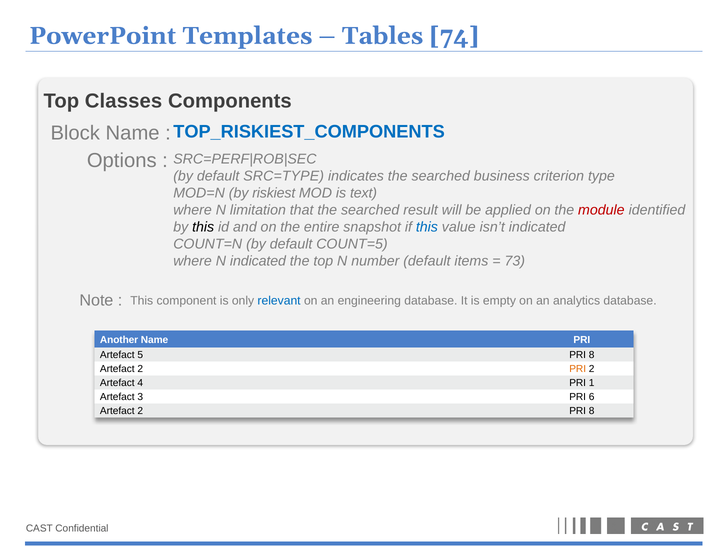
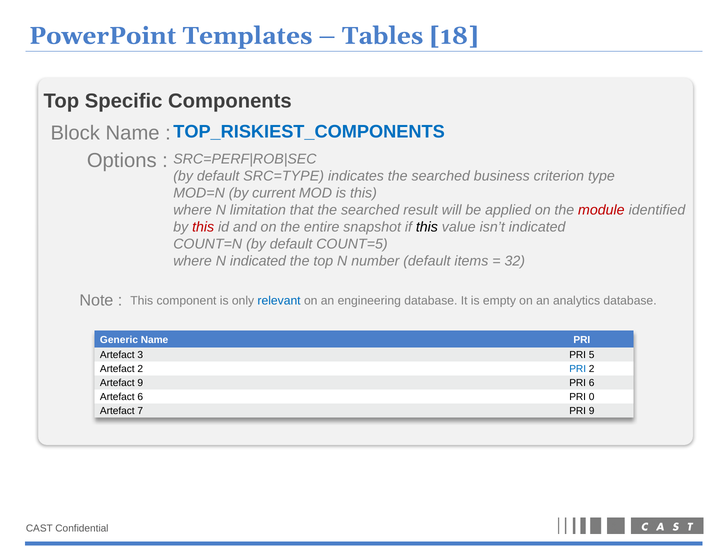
74: 74 -> 18 (454, 36)
Classes: Classes -> Specific (124, 101)
riskiest: riskiest -> current (274, 193)
is text: text -> this (363, 193)
this colour: black -> red (203, 227)
this colour: blue -> black (427, 227)
73: 73 -> 32 (515, 261)
Another: Another -> Generic (119, 340)
5: 5 -> 3 (140, 355)
8: 8 -> 5 (592, 355)
PRI colour: orange -> blue (578, 369)
Artefact 4: 4 -> 9 (140, 383)
PRI 1: 1 -> 6 (592, 383)
Artefact 3: 3 -> 6 (140, 397)
6: 6 -> 0 (592, 397)
2: 2 -> 7 (140, 411)
8: 8 -> 9 (592, 411)
